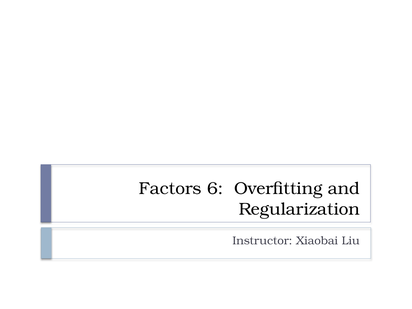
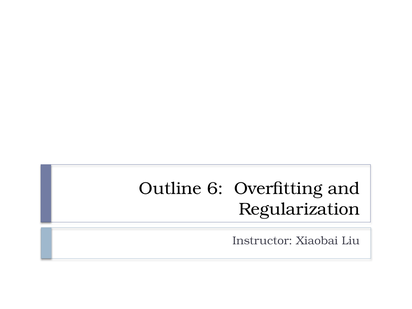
Factors: Factors -> Outline (170, 189)
